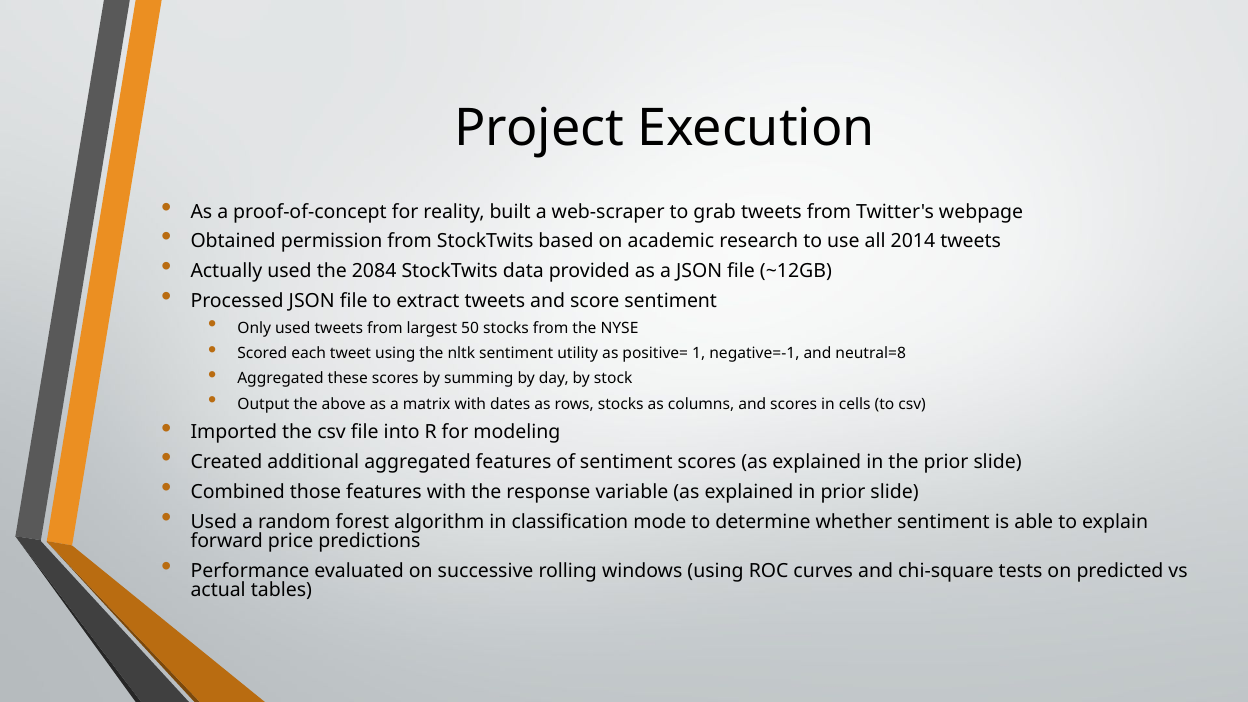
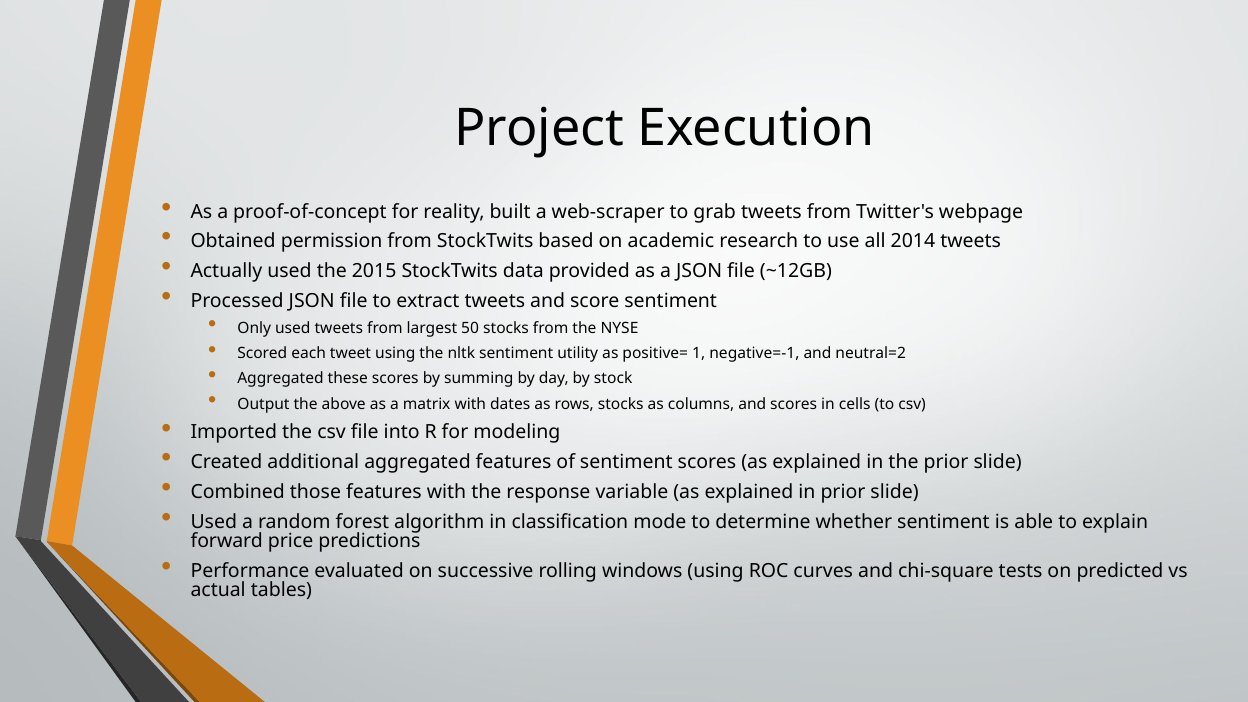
2084: 2084 -> 2015 (374, 271)
neutral=8: neutral=8 -> neutral=2 (871, 353)
